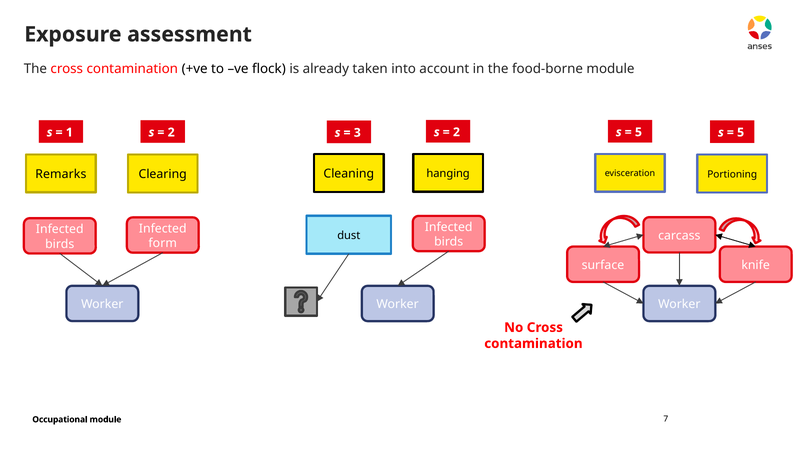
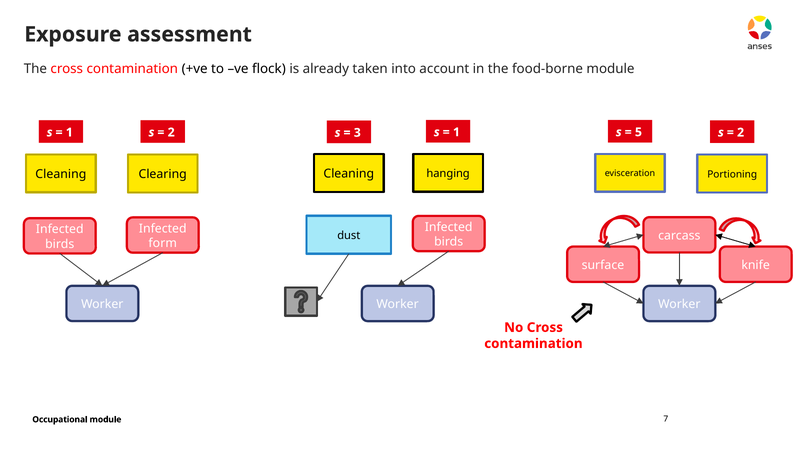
2: 2 -> 1 (456, 132)
5: 5 -> 2 (741, 133)
Remarks: Remarks -> Cleaning (61, 174)
